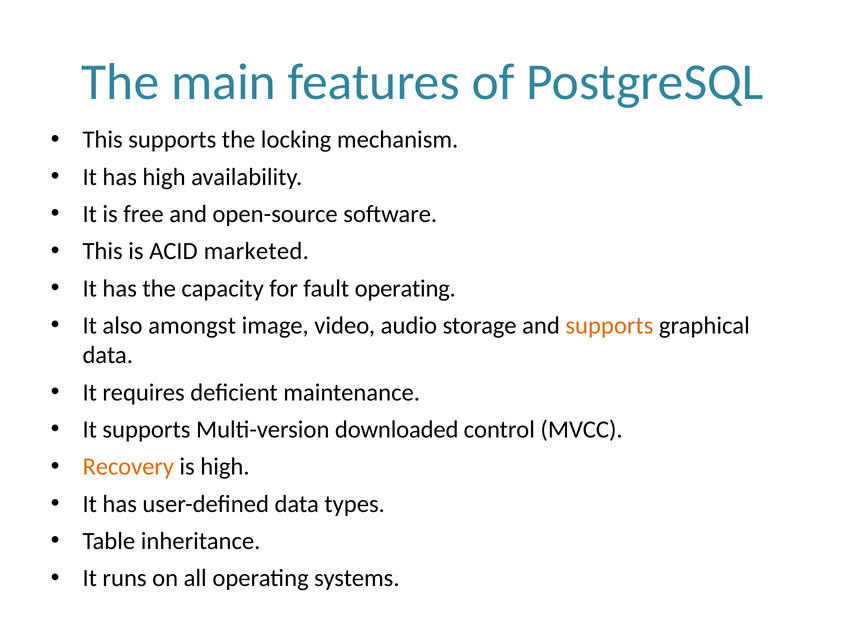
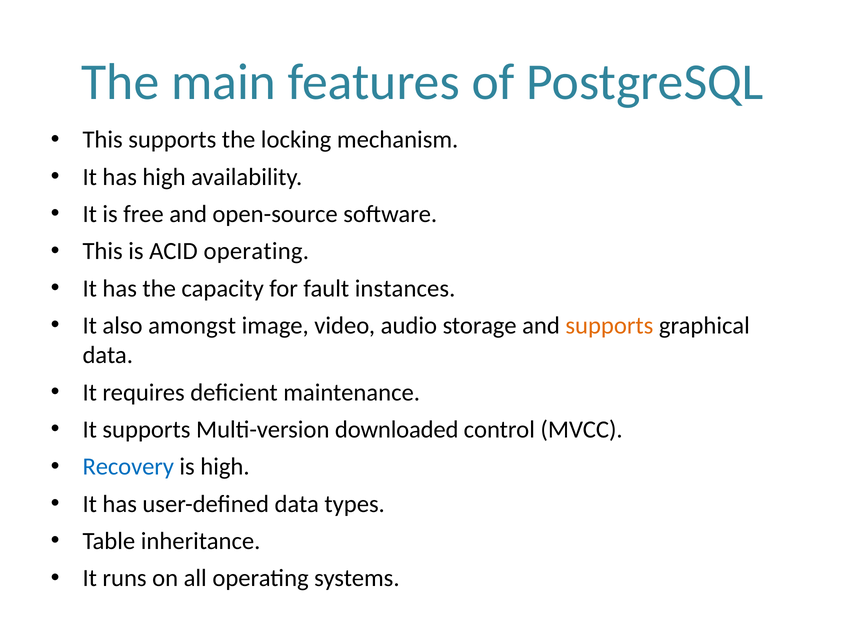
ACID marketed: marketed -> operating (256, 251)
fault operating: operating -> instances (405, 288)
Recovery colour: orange -> blue (128, 466)
